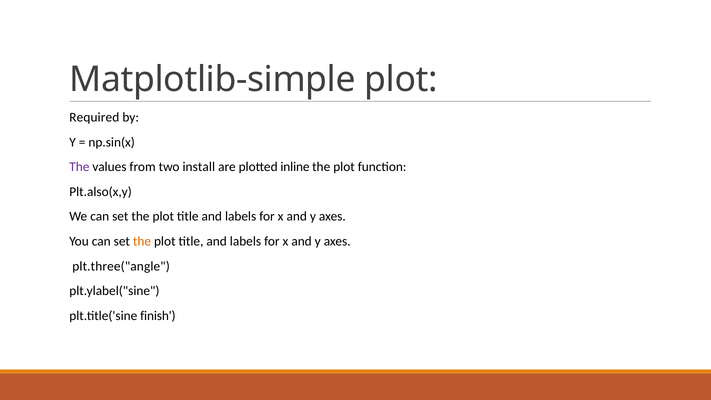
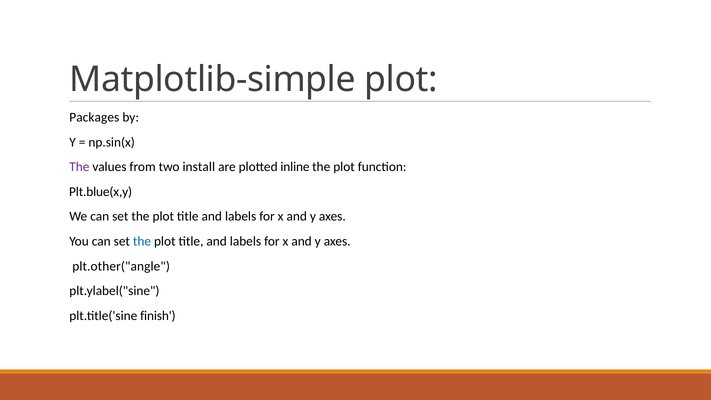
Required: Required -> Packages (94, 117)
Plt.also(x,y: Plt.also(x,y -> Plt.blue(x,y (101, 192)
the colour: orange -> blue (142, 241)
plt.three("angle: plt.three("angle -> plt.other("angle (121, 266)
